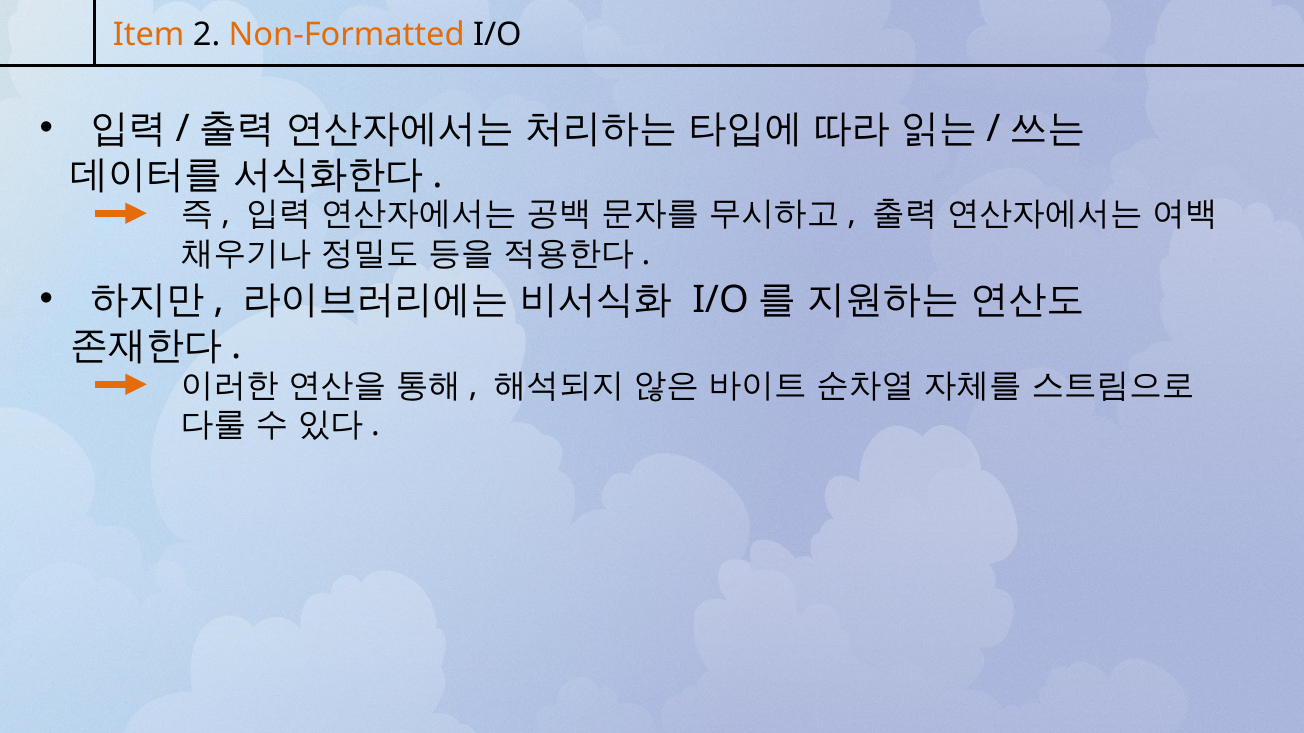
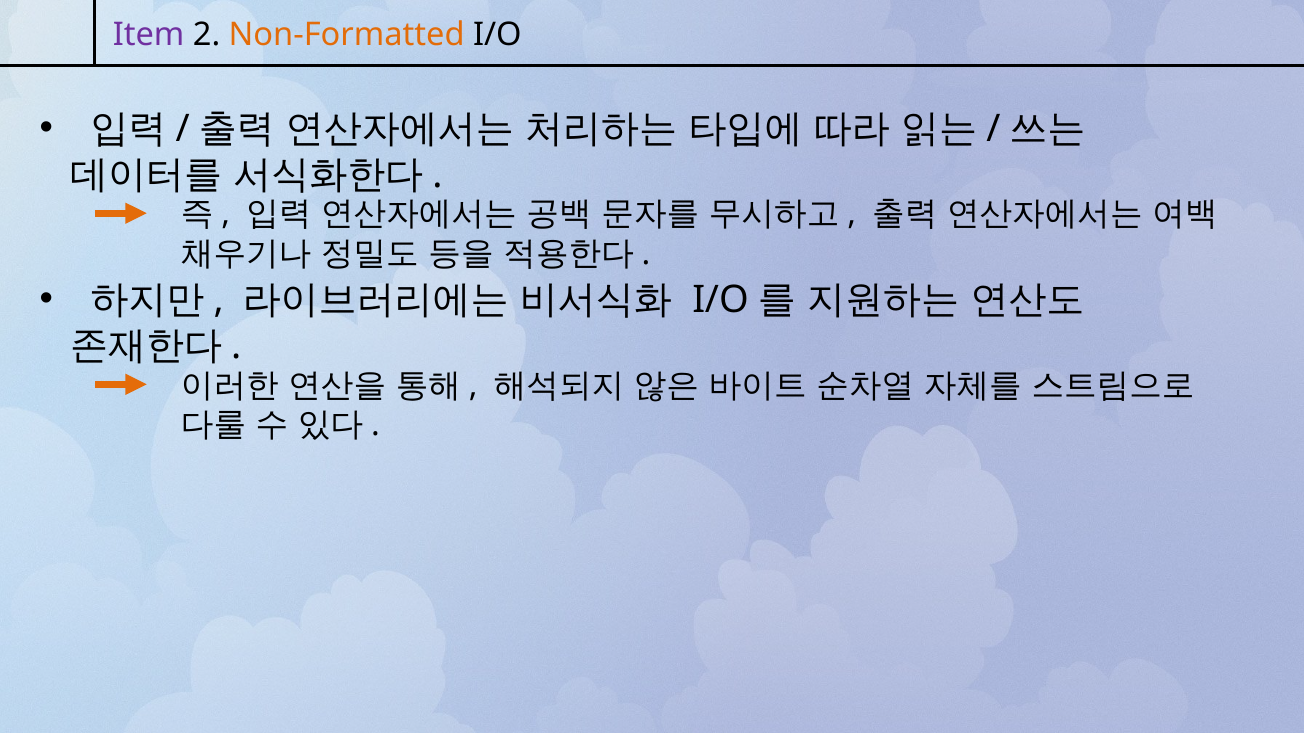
Item colour: orange -> purple (149, 35)
